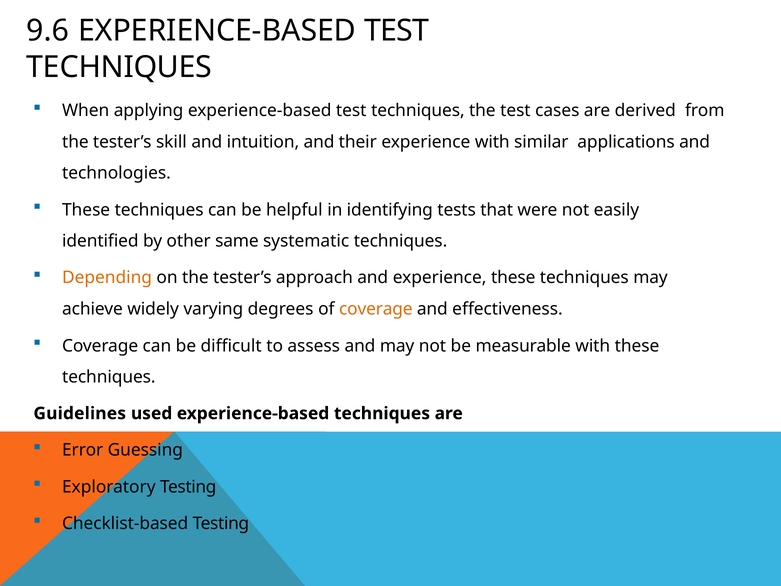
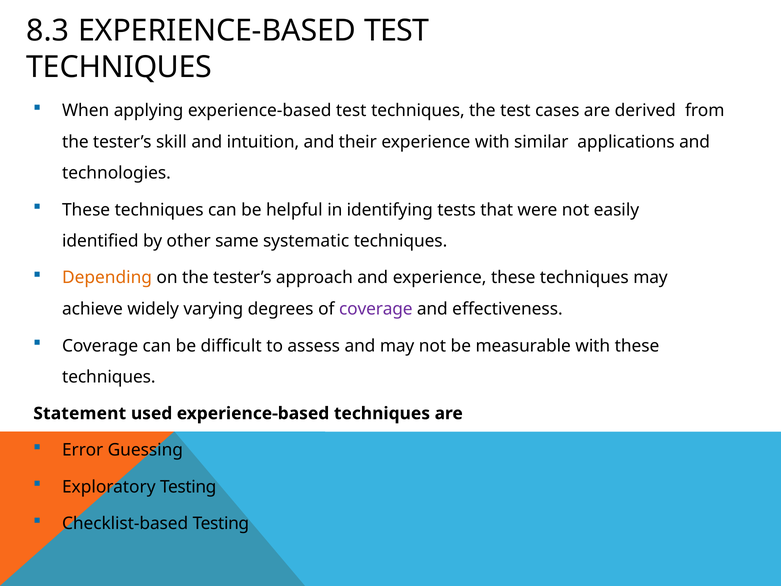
9.6: 9.6 -> 8.3 (48, 31)
coverage colour: orange -> purple (376, 309)
Guidelines: Guidelines -> Statement (80, 413)
